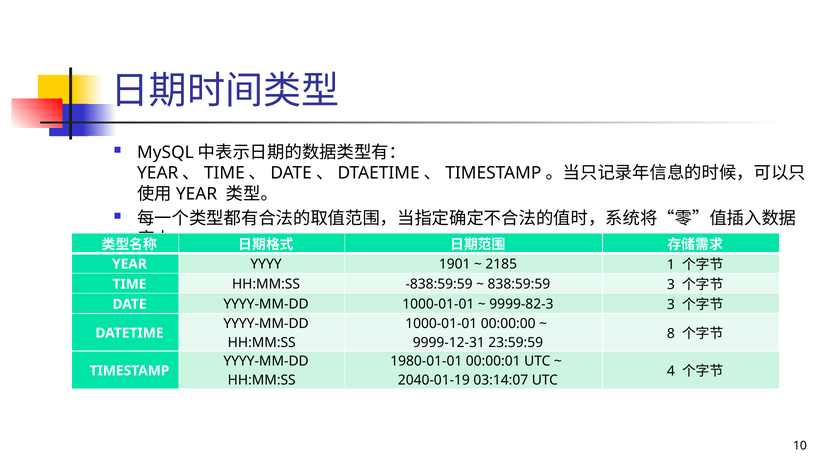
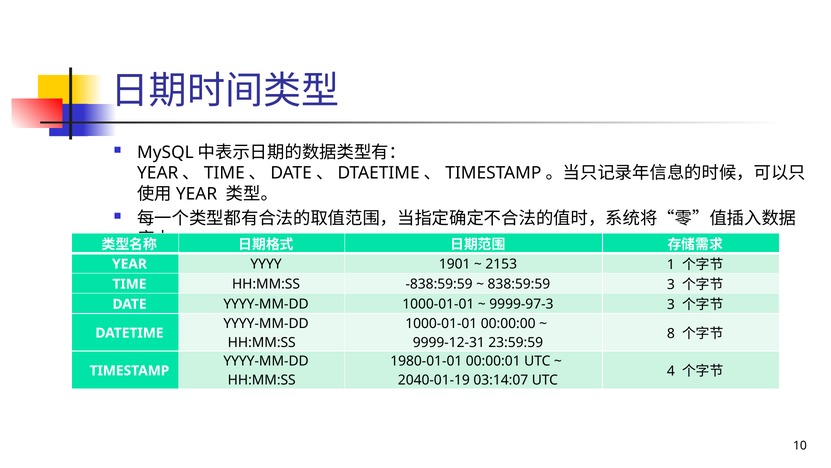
2185: 2185 -> 2153 (501, 264)
9999-82-3: 9999-82-3 -> 9999-97-3 (521, 304)
